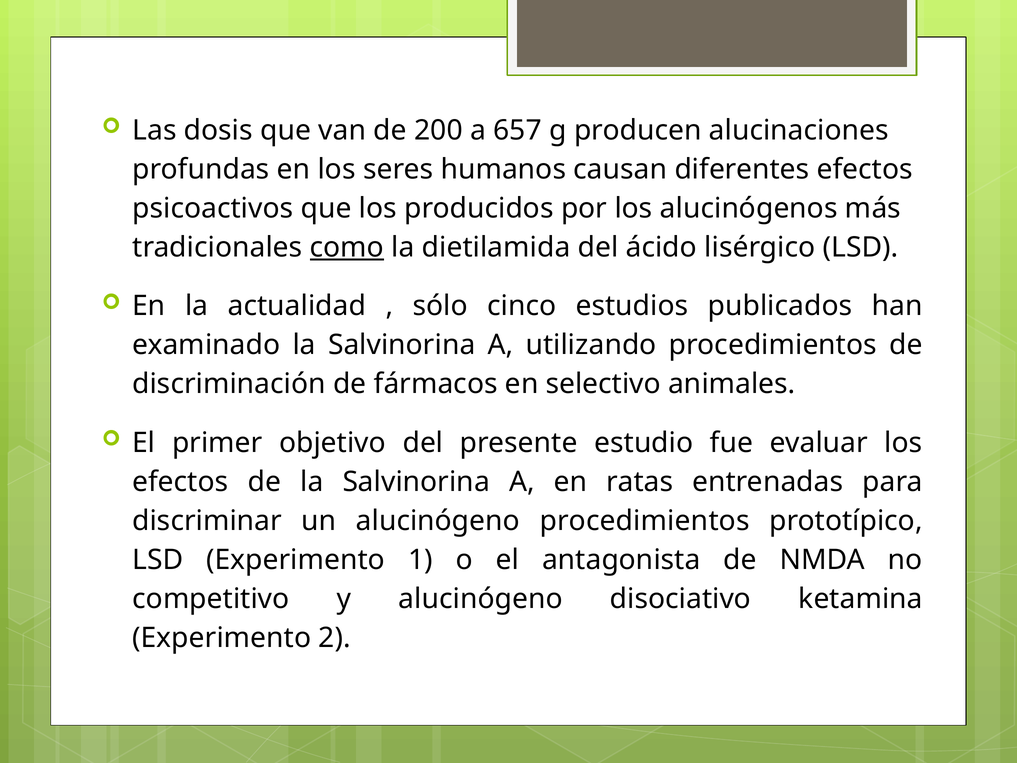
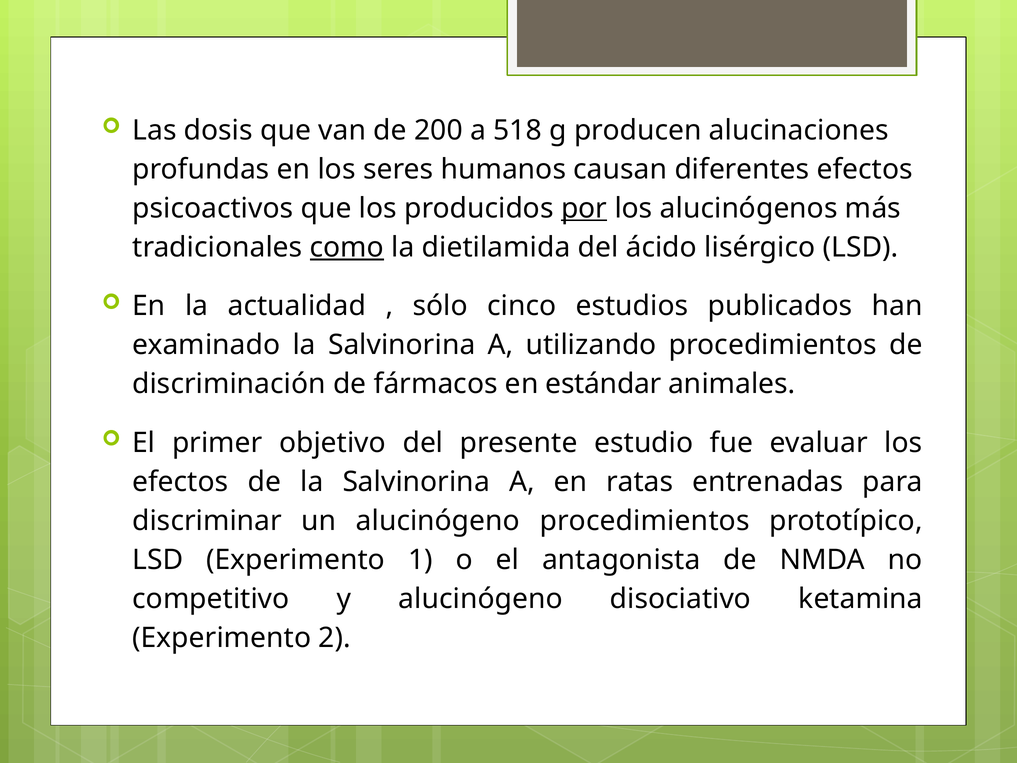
657: 657 -> 518 (518, 130)
por underline: none -> present (584, 208)
selectivo: selectivo -> estándar (603, 384)
